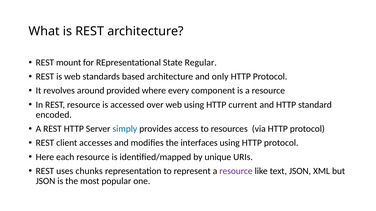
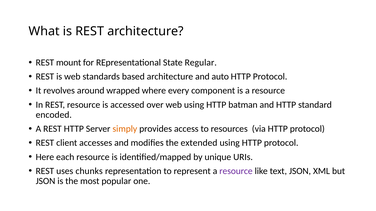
only: only -> auto (220, 77)
provided: provided -> wrapped (123, 91)
current: current -> batman (243, 105)
simply colour: blue -> orange (125, 129)
interfaces: interfaces -> extended (199, 143)
